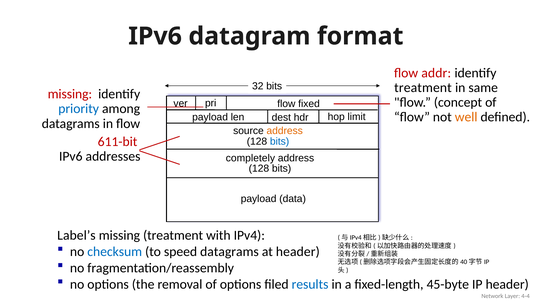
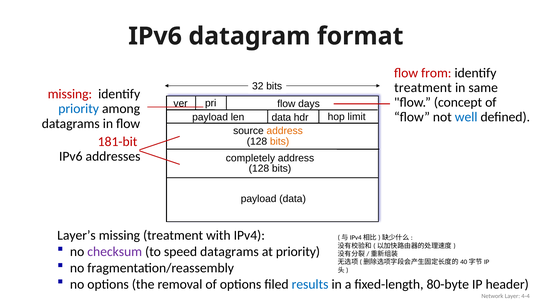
addr: addr -> from (436, 73)
fixed: fixed -> days (309, 104)
well colour: orange -> blue (466, 117)
len dest: dest -> data (281, 117)
611-bit: 611-bit -> 181-bit (118, 142)
bits colour: blue -> orange (280, 141)
Label’s: Label’s -> Layer’s (76, 235)
checksum colour: blue -> purple (115, 252)
at header: header -> priority (298, 252)
45-byte: 45-byte -> 80-byte (448, 284)
